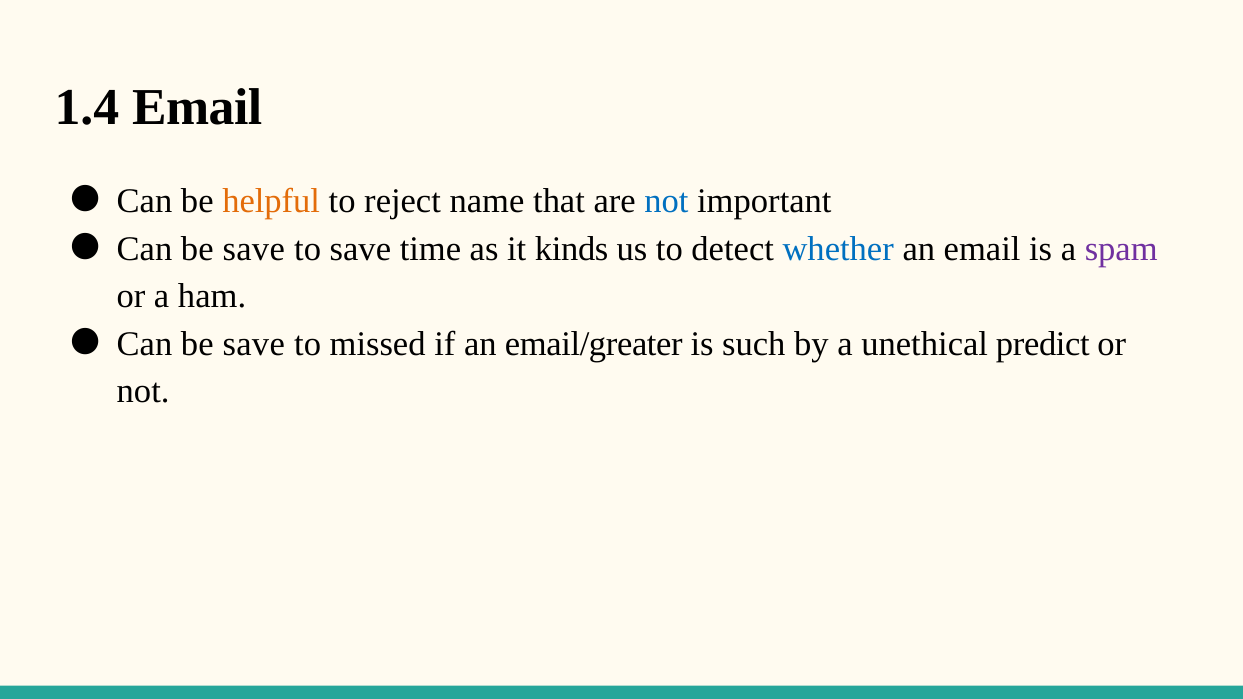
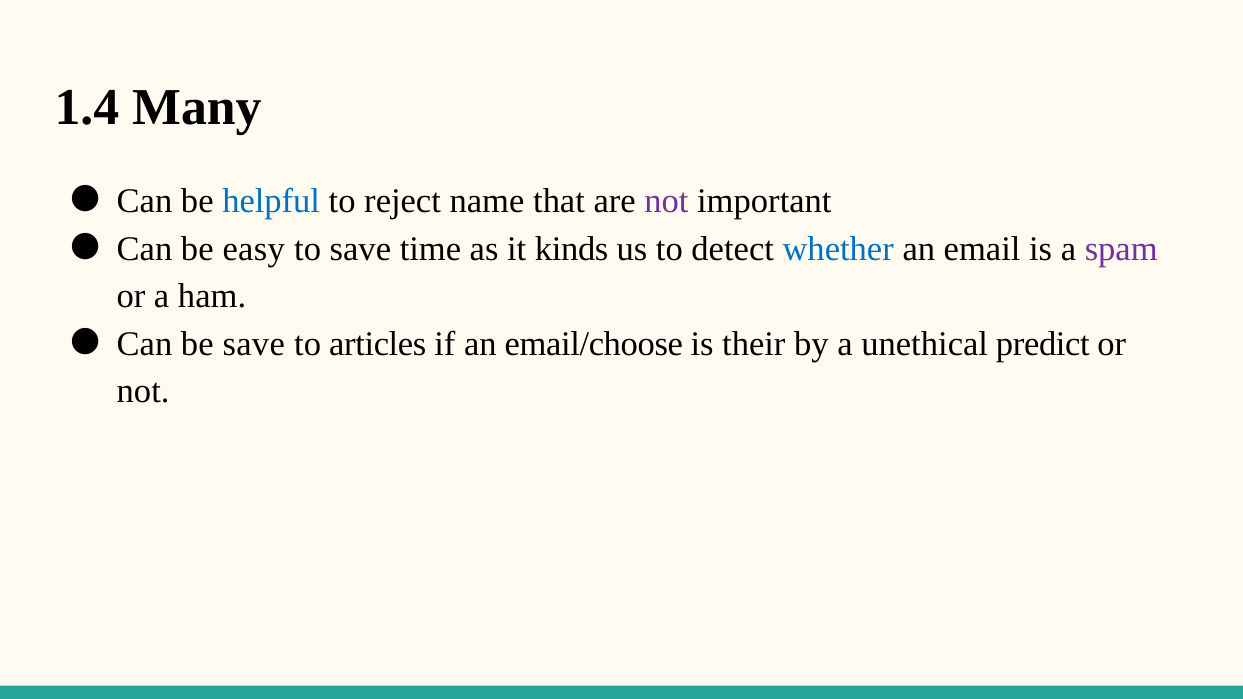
1.4 Email: Email -> Many (197, 108)
helpful colour: orange -> blue (271, 201)
not colour: blue -> purple (666, 201)
save: save -> easy (254, 249)
missed: missed -> articles (378, 344)
email/greater: email/greater -> email/choose (594, 344)
such: such -> their (754, 344)
